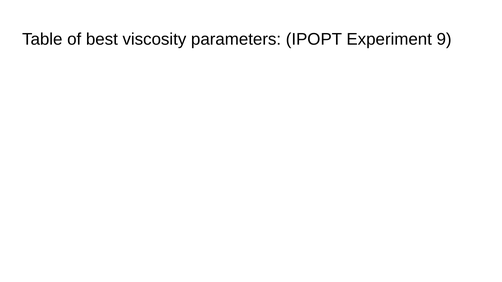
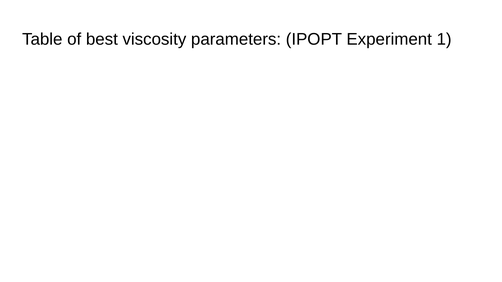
9: 9 -> 1 (444, 39)
